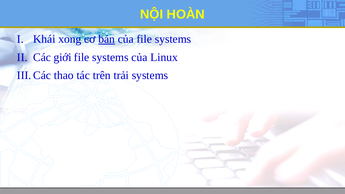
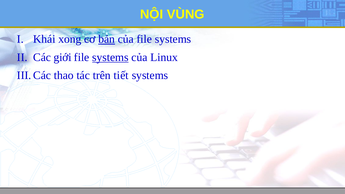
HOÀN: HOÀN -> VÙNG (186, 14)
systems underline: none -> present (110, 57)
trải: trải -> tiết (121, 75)
